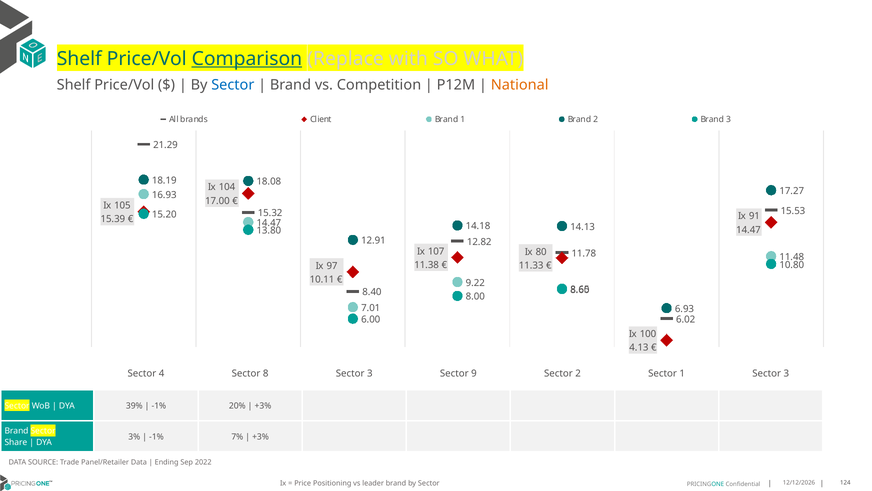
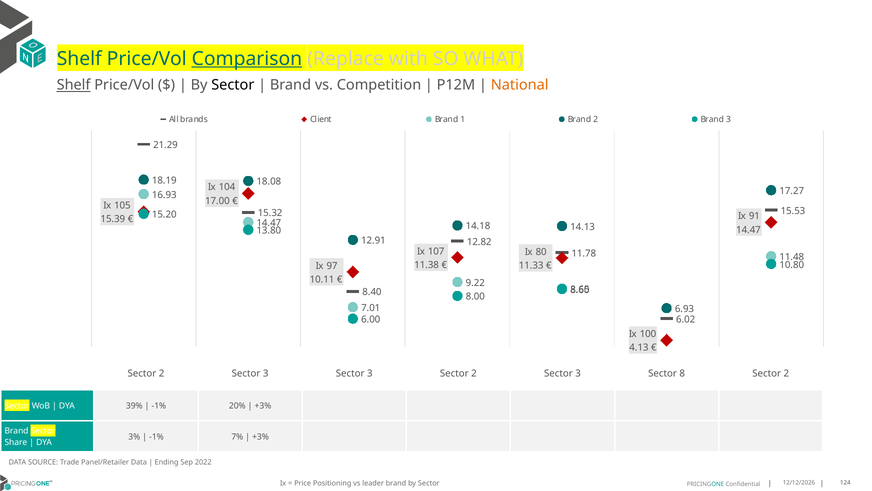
Shelf underline: none -> present (74, 85)
Sector colour: blue -> black (233, 85)
4: 4 -> 2 (162, 373)
8: 8 -> 3 (266, 373)
Sector 3 Sector 9: 9 -> 2 (474, 373)
2: 2 -> 3 (578, 373)
Sector 1: 1 -> 8 (682, 373)
3: 3 -> 2 (786, 373)
